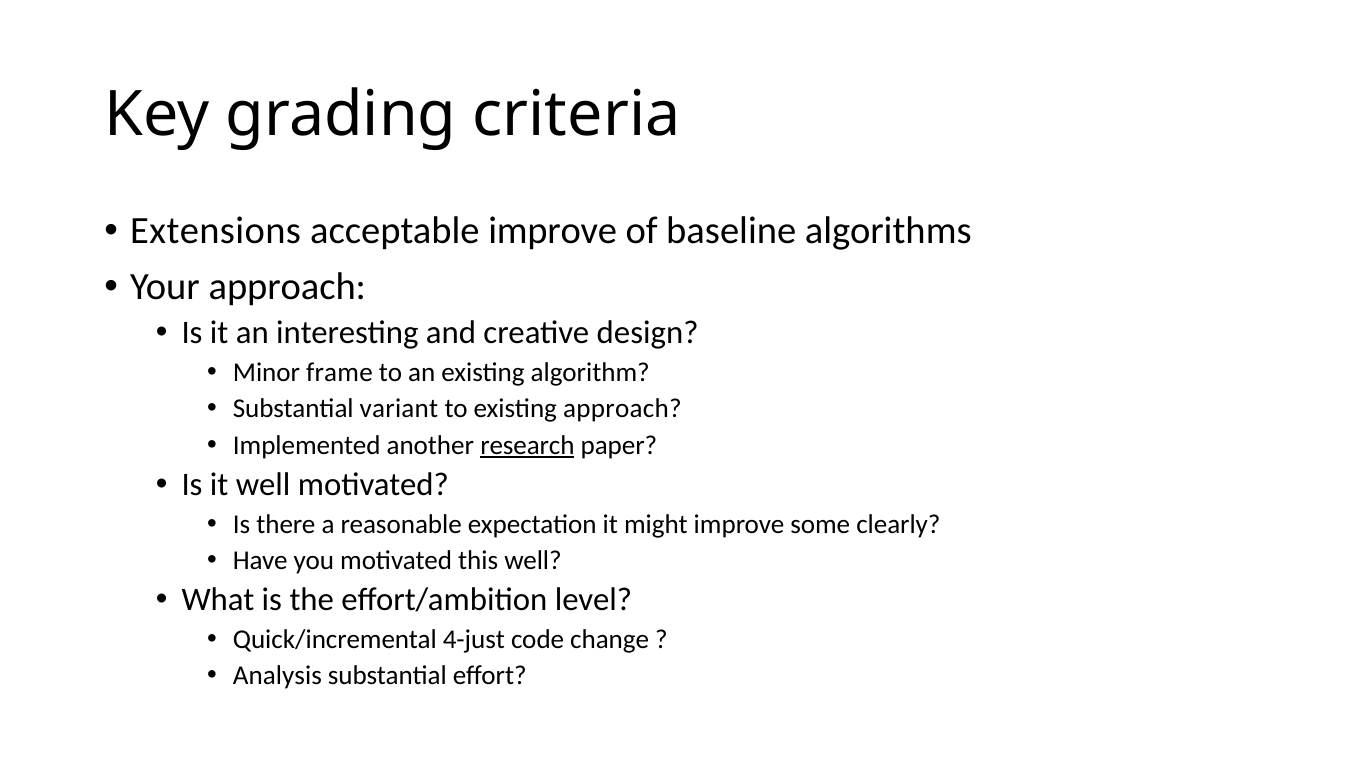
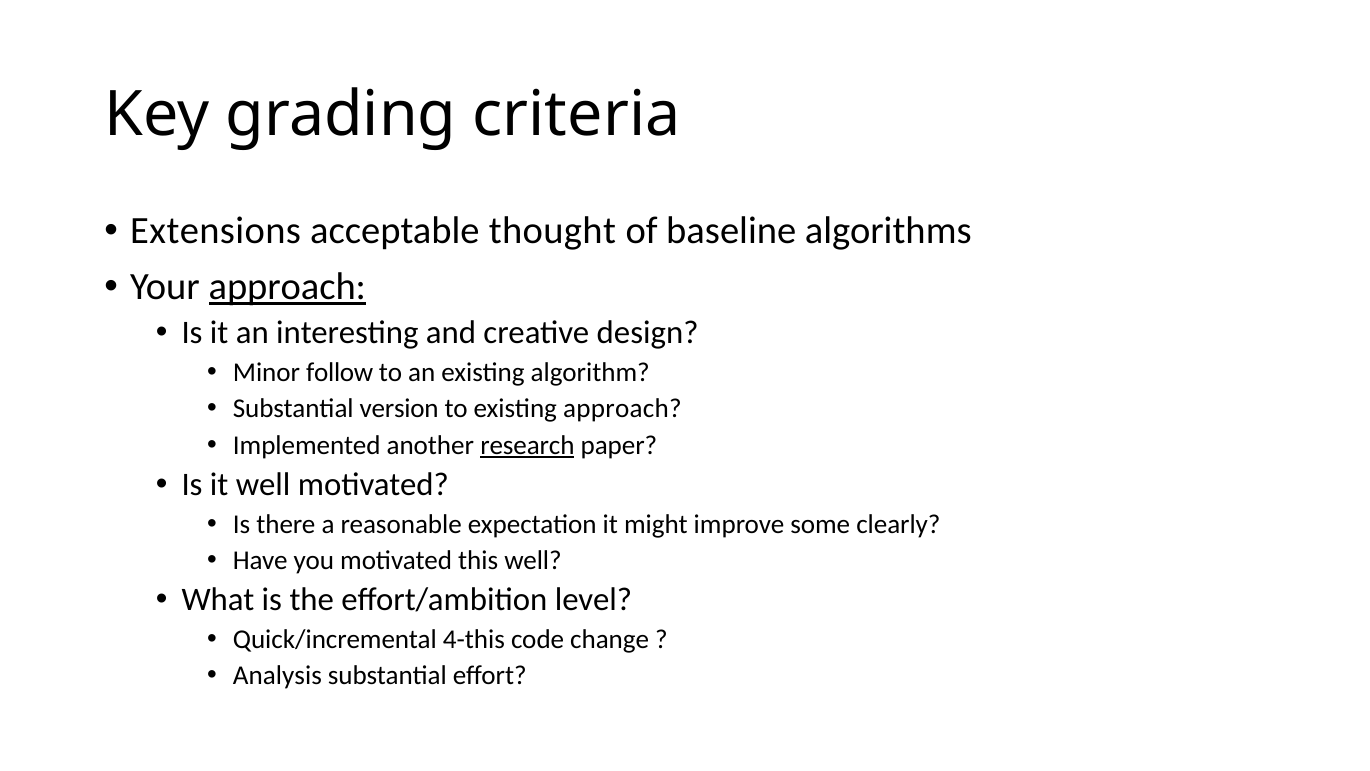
acceptable improve: improve -> thought (552, 231)
approach underline: none -> present (287, 287)
frame: frame -> follow (340, 372)
variant: variant -> version (399, 408)
4-just: 4-just -> 4-this (474, 639)
